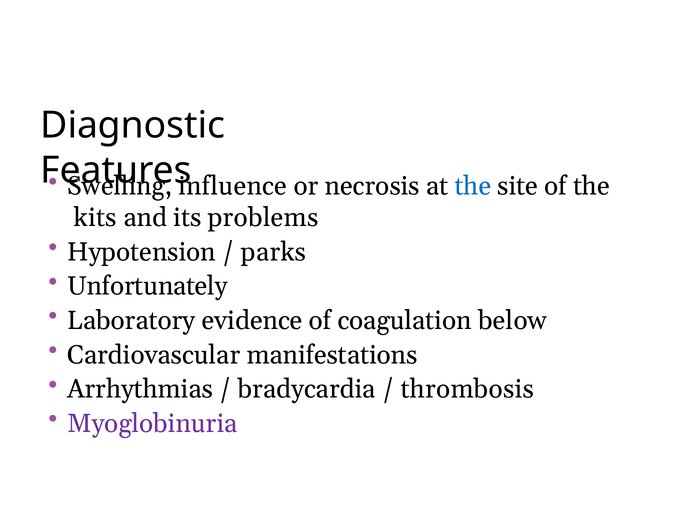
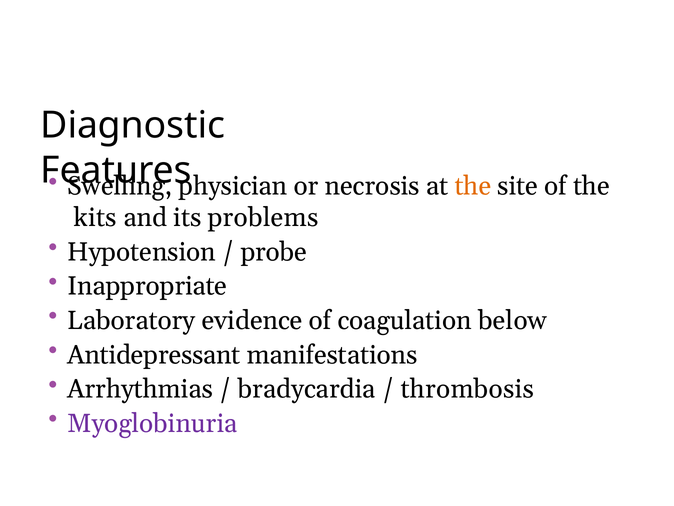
influence: influence -> physician (233, 186)
the colour: blue -> orange (473, 186)
parks: parks -> probe (274, 252)
Unfortunately: Unfortunately -> Inappropriate (147, 286)
Cardiovascular: Cardiovascular -> Antidepressant (154, 355)
